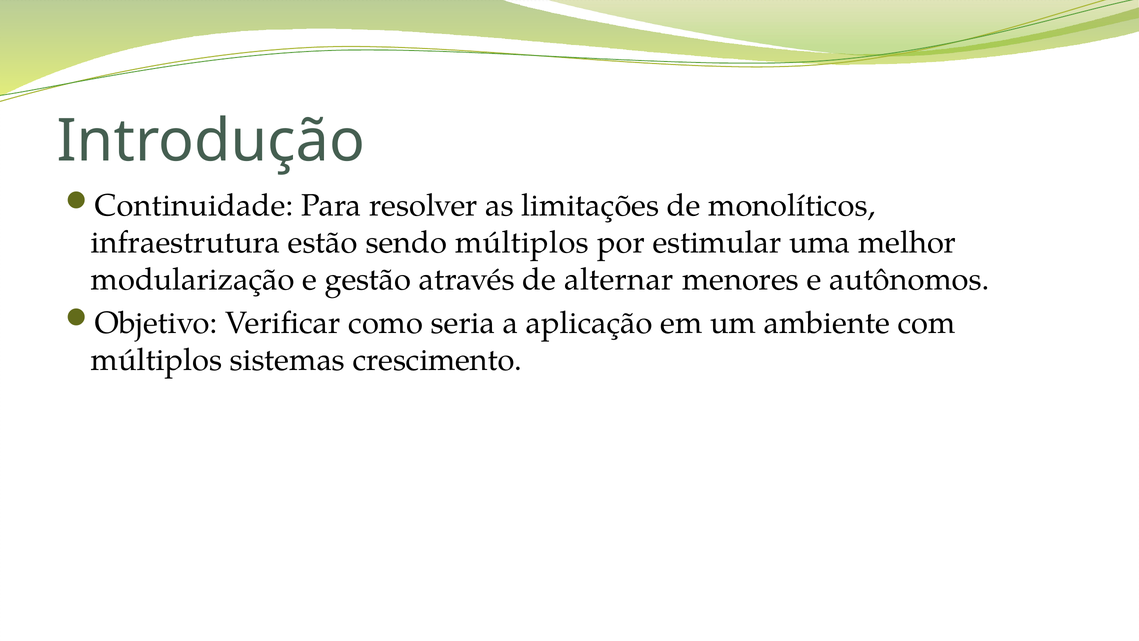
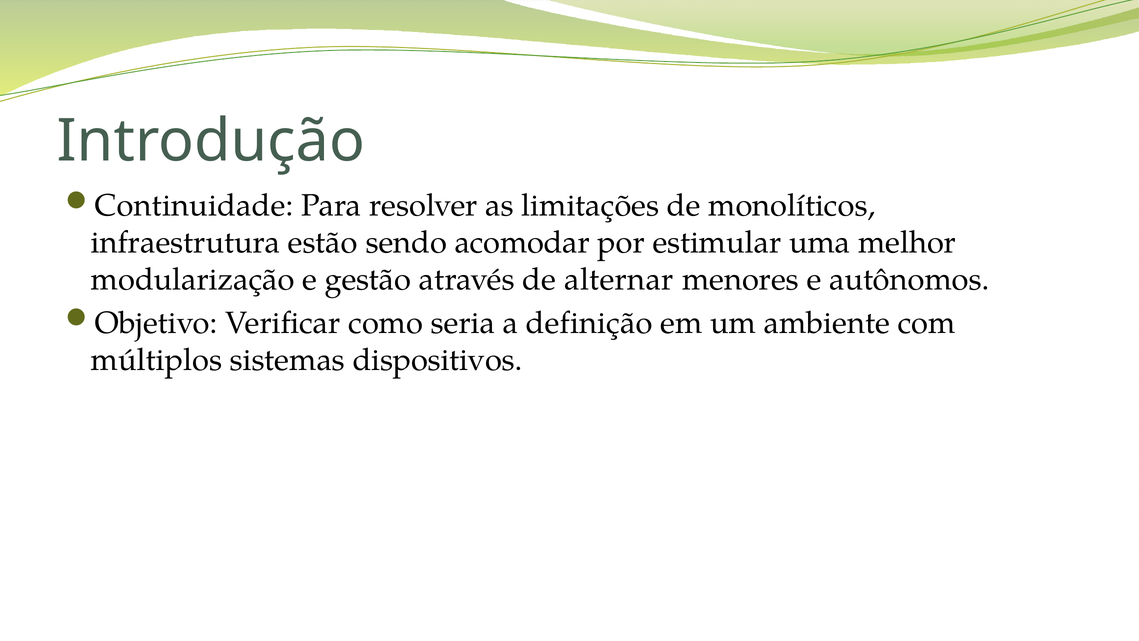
sendo múltiplos: múltiplos -> acomodar (522, 243)
aplicação: aplicação -> definição (589, 323)
crescimento: crescimento -> dispositivos (437, 360)
